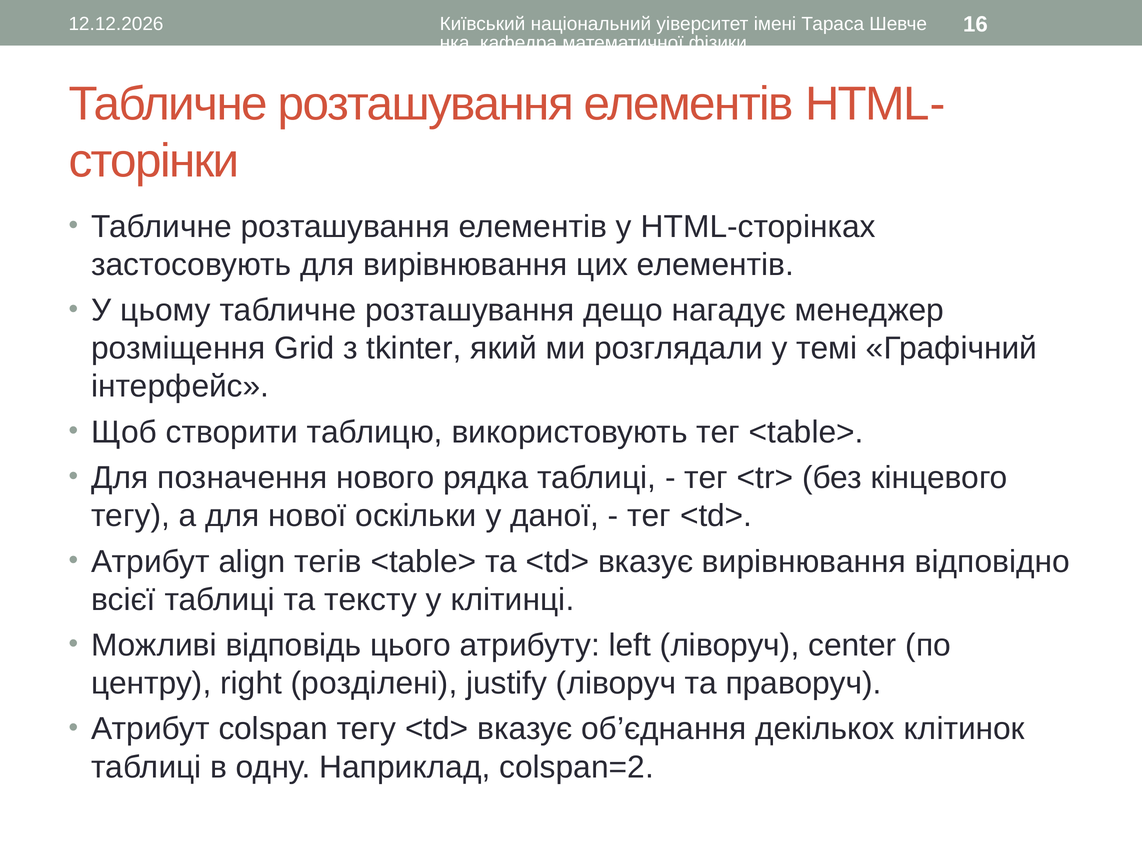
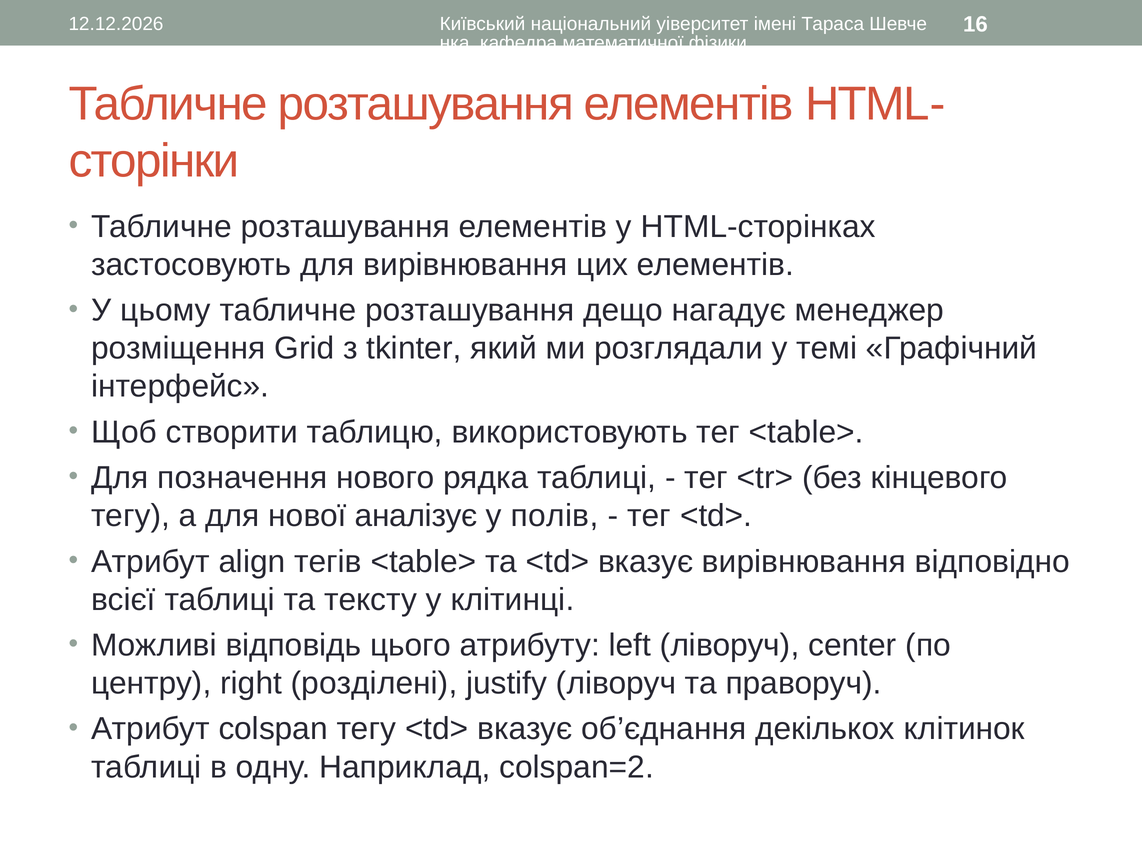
оскільки: оскільки -> аналізує (416, 516)
даної: даної -> полів (555, 516)
